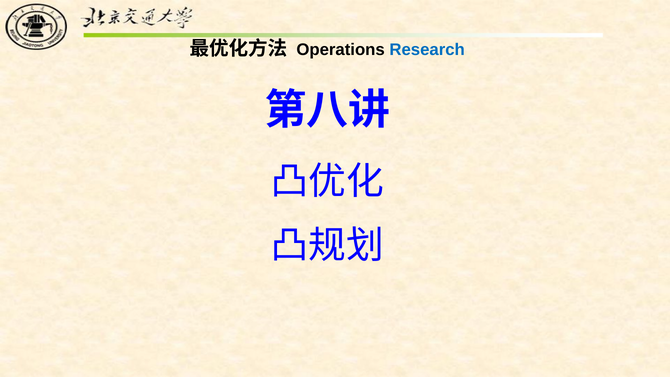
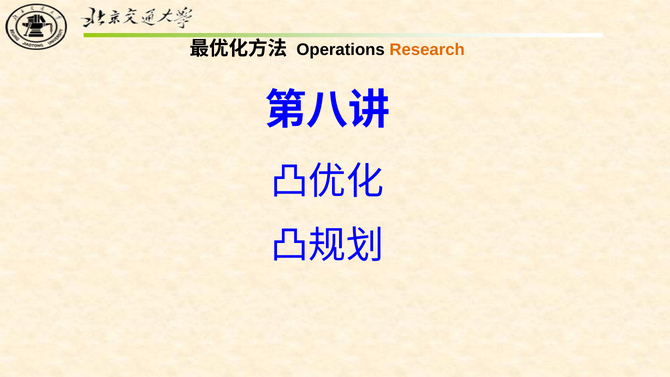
Research colour: blue -> orange (427, 50)
